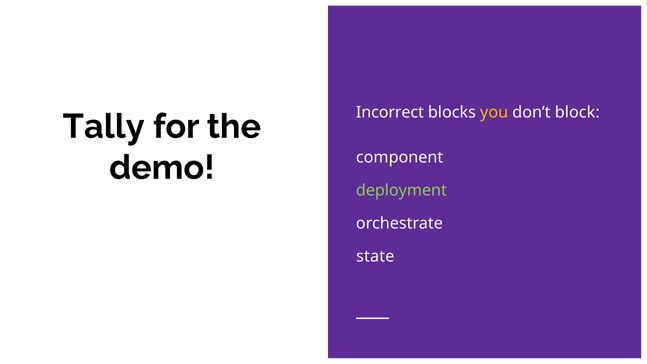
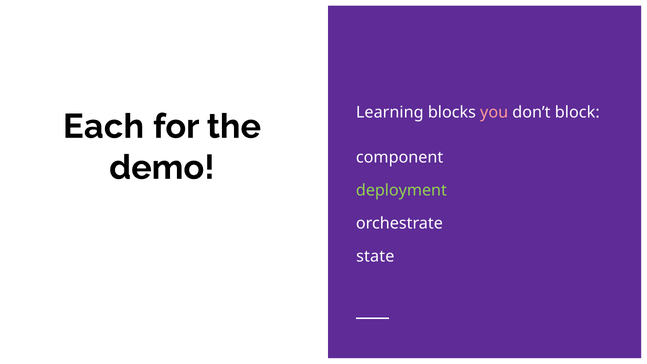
Incorrect: Incorrect -> Learning (390, 113)
you colour: yellow -> pink (494, 113)
Tally: Tally -> Each (104, 127)
